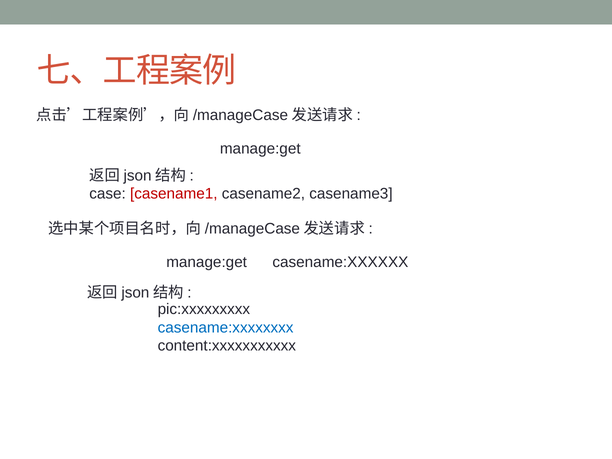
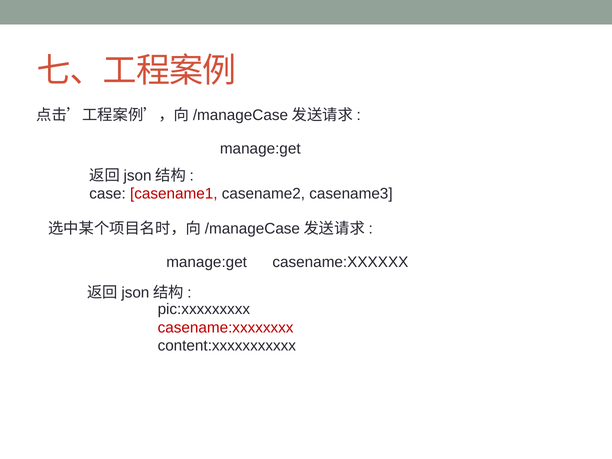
casename:xxxxxxxx colour: blue -> red (226, 328)
